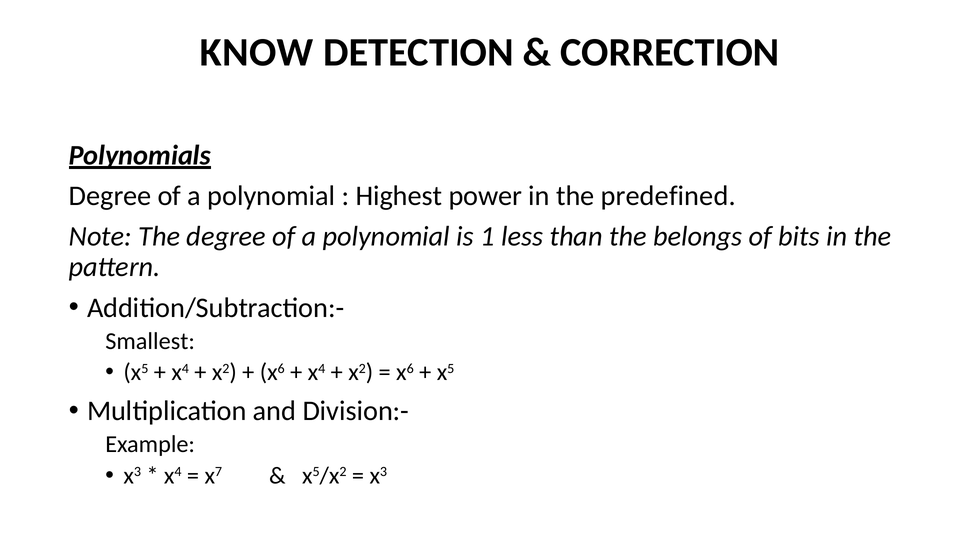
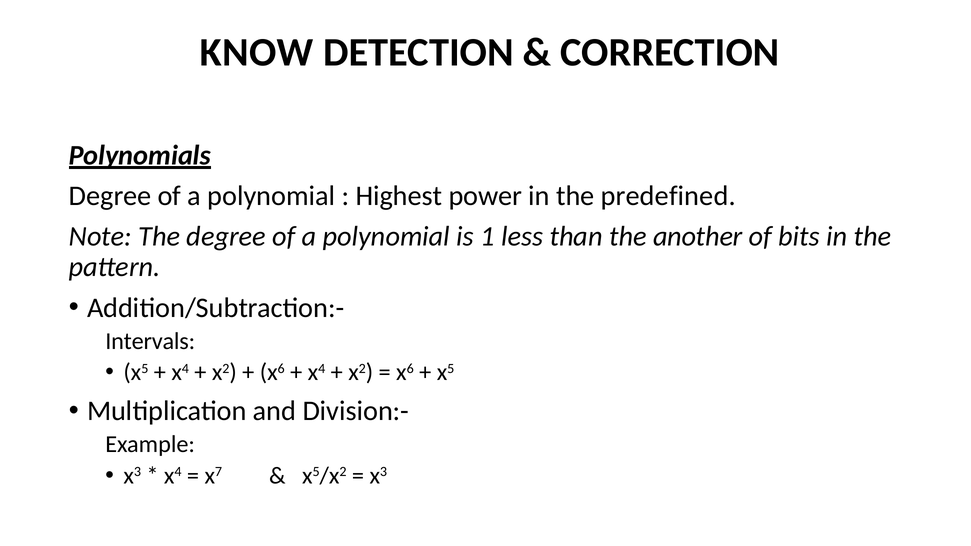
belongs: belongs -> another (698, 237)
Smallest: Smallest -> Intervals (150, 341)
